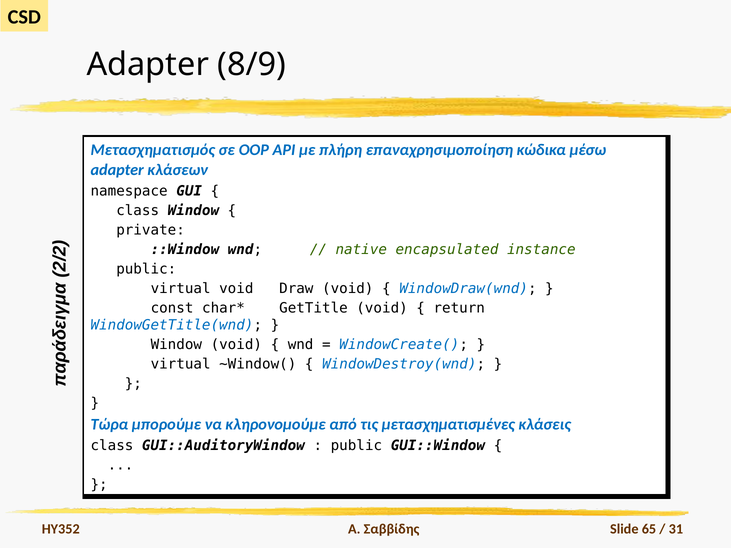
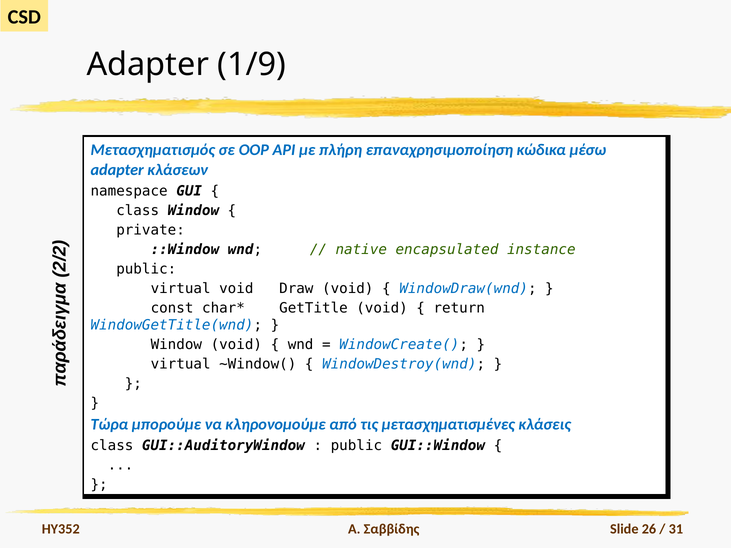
8/9: 8/9 -> 1/9 (252, 64)
65: 65 -> 26 (649, 529)
